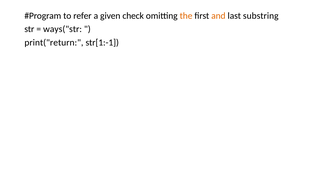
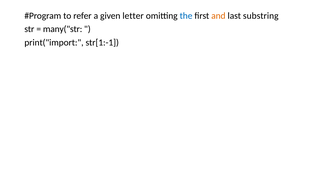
check: check -> letter (133, 16)
the colour: orange -> blue (186, 16)
ways("str: ways("str -> many("str (63, 29)
print("return: print("return -> print("import (54, 43)
